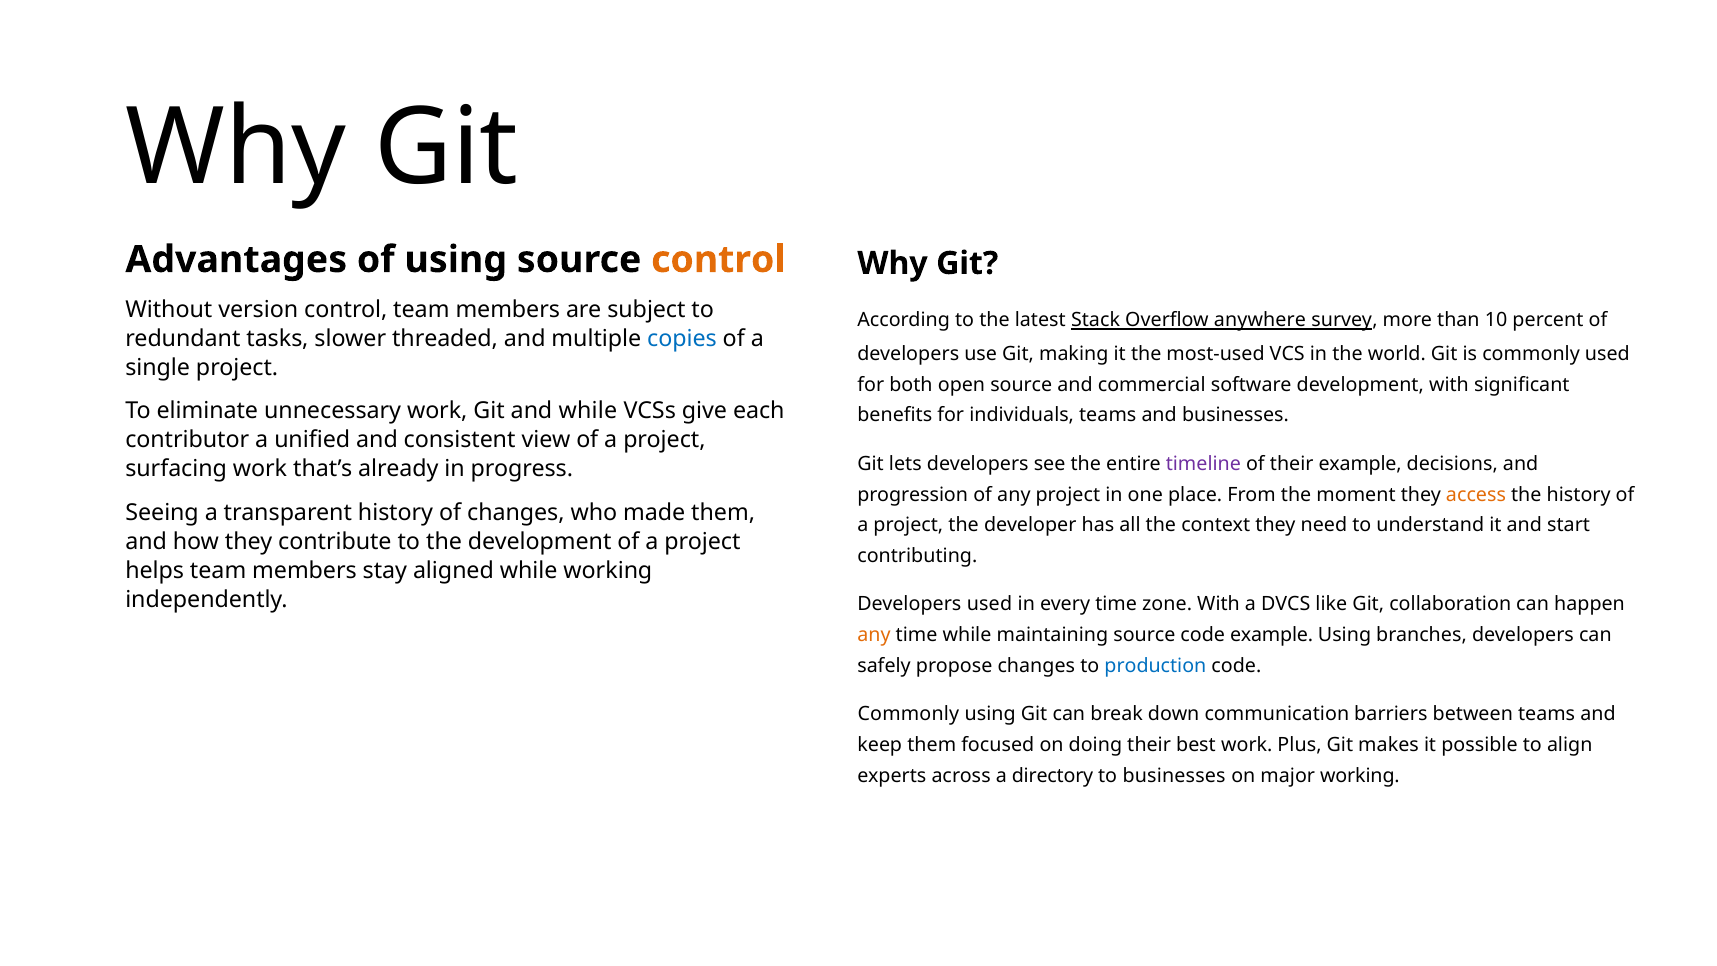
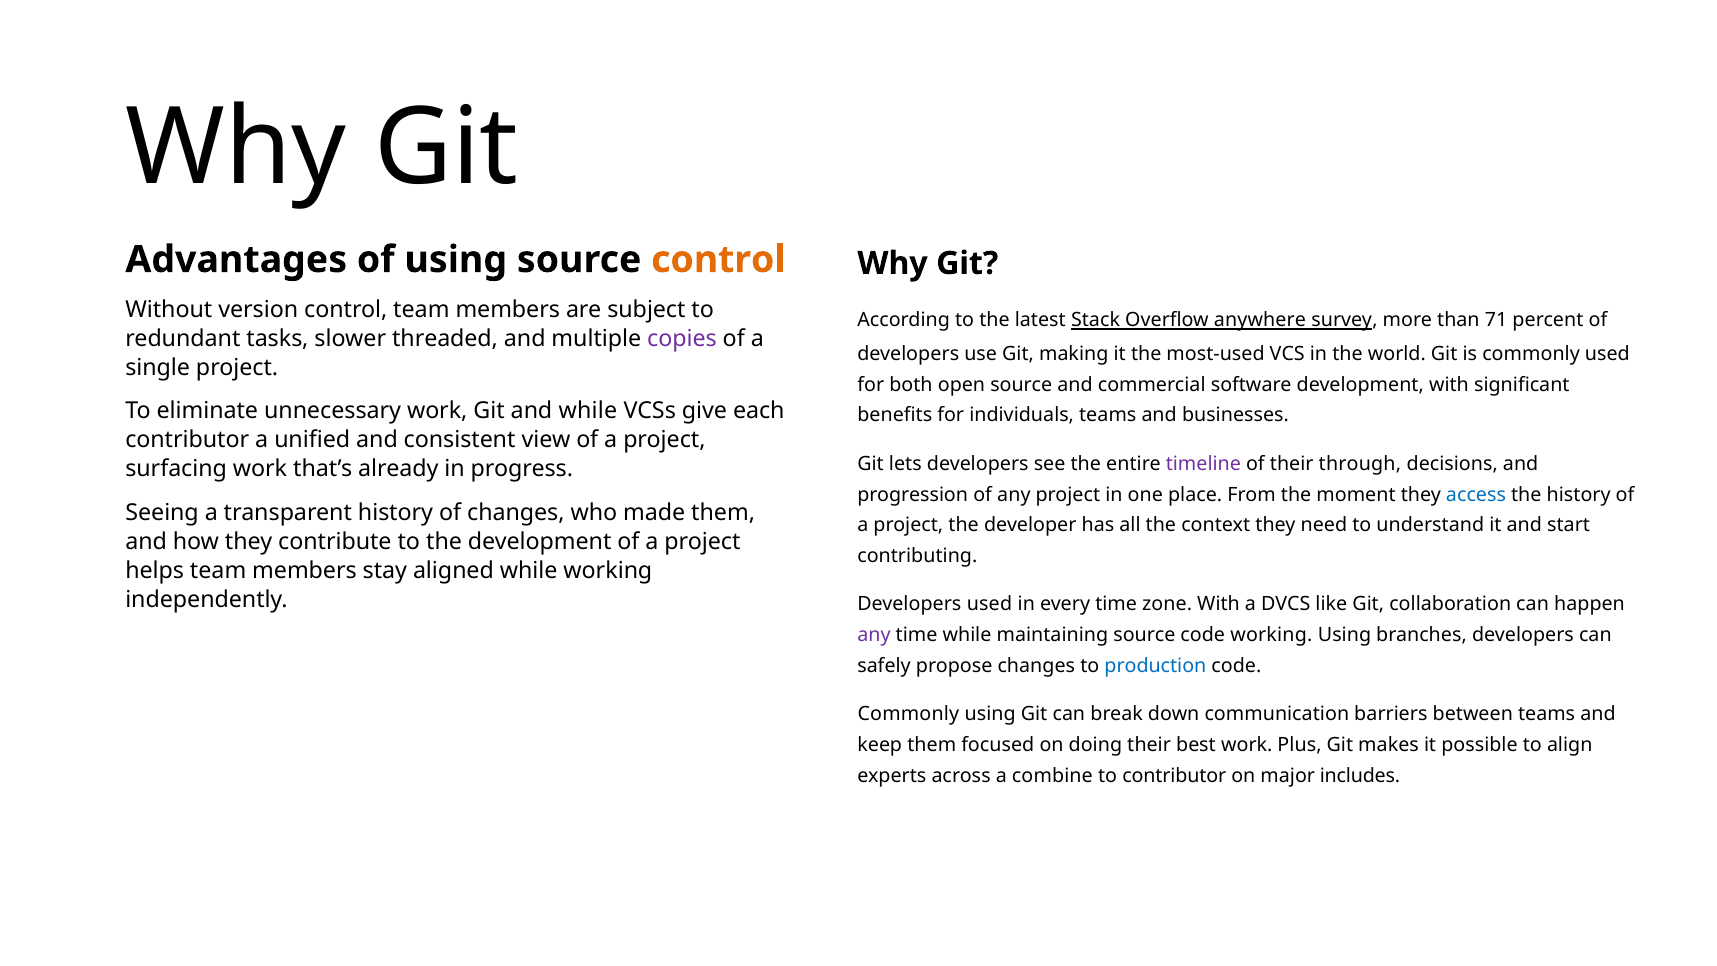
10: 10 -> 71 (1496, 320)
copies colour: blue -> purple (682, 339)
their example: example -> through (1360, 464)
access colour: orange -> blue (1476, 494)
any colour: orange -> purple (874, 635)
code example: example -> working (1271, 635)
directory: directory -> combine (1052, 776)
to businesses: businesses -> contributor (1174, 776)
major working: working -> includes (1360, 776)
